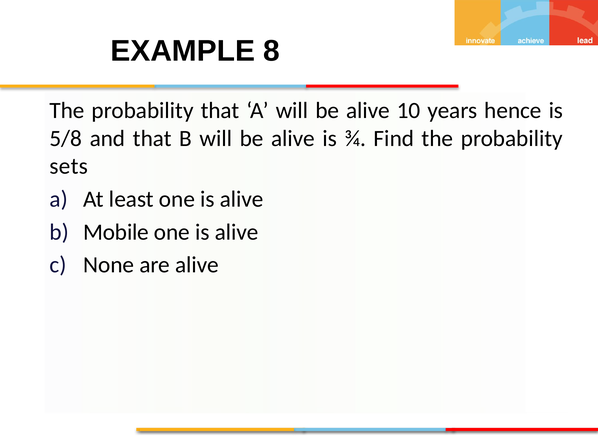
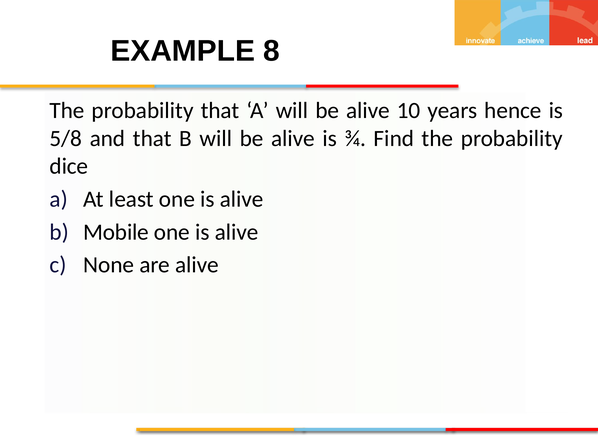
sets: sets -> dice (69, 166)
